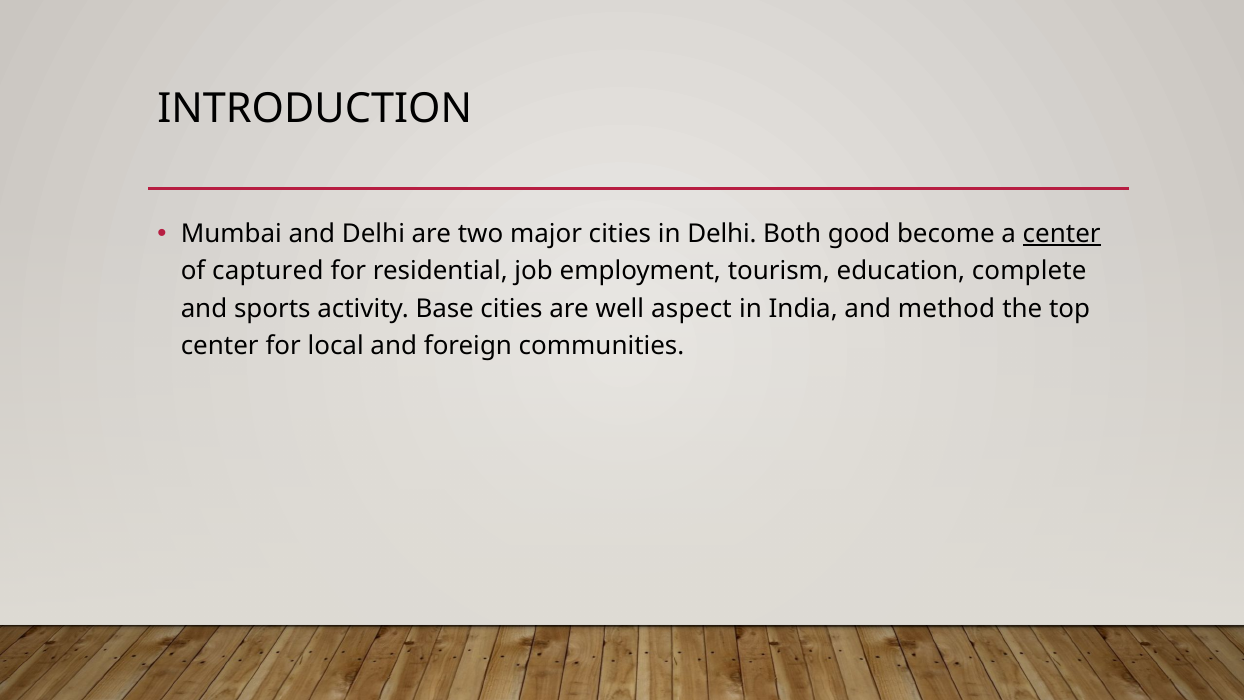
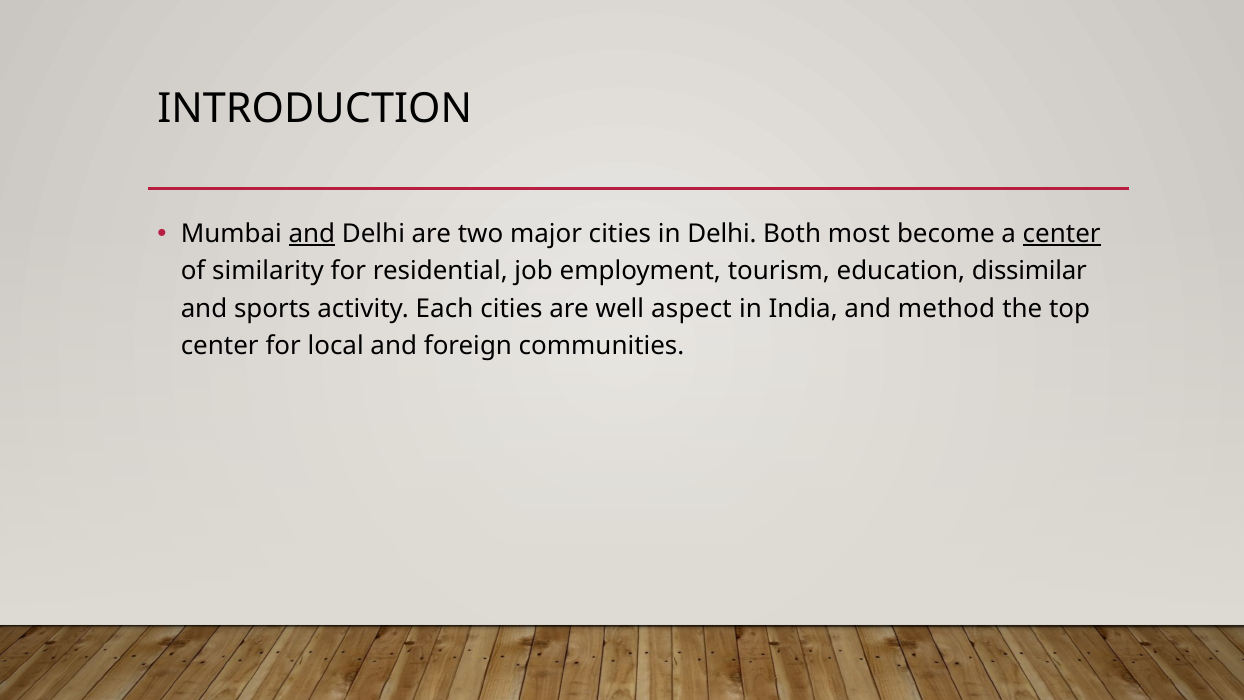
and underline: none -> present (312, 234)
good: good -> most (859, 234)
captured: captured -> similarity (268, 271)
complete: complete -> dissimilar (1029, 271)
Base: Base -> Each (445, 309)
